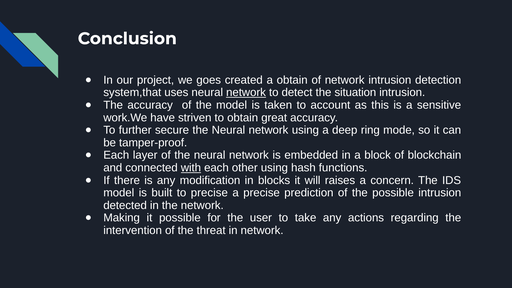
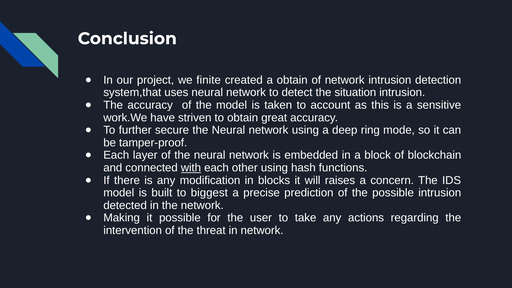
goes: goes -> finite (209, 80)
network underline: present -> none (246, 93)
to precise: precise -> biggest (209, 193)
